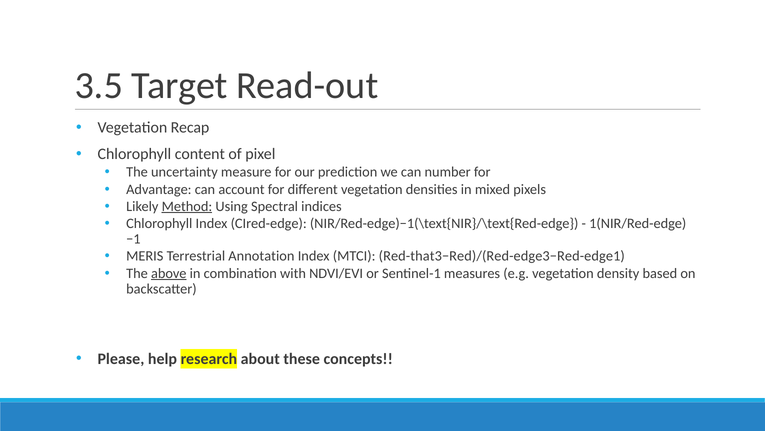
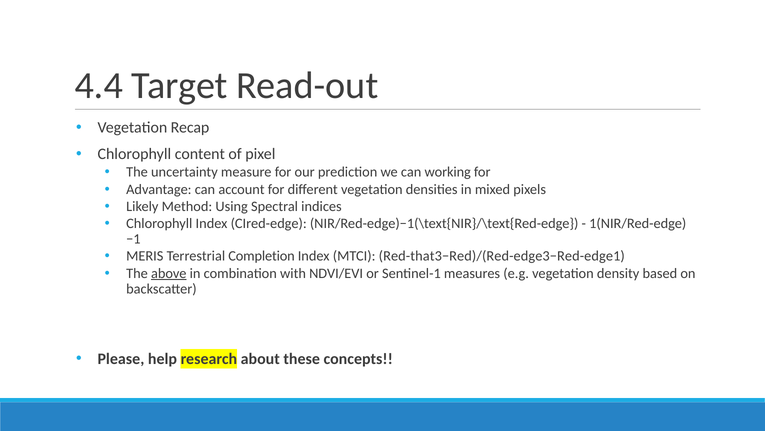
3.5: 3.5 -> 4.4 (99, 86)
number: number -> working (448, 172)
Method underline: present -> none (187, 206)
Annotation: Annotation -> Completion (262, 256)
